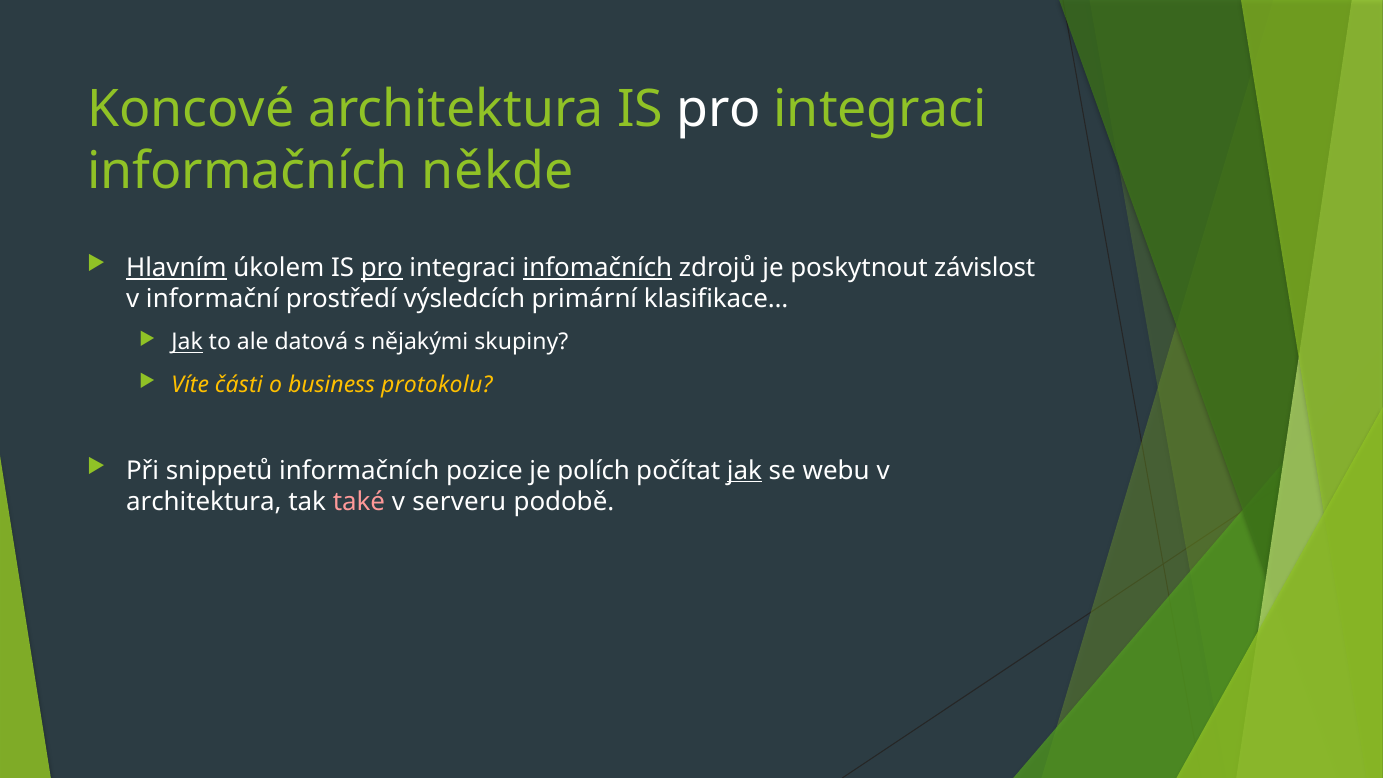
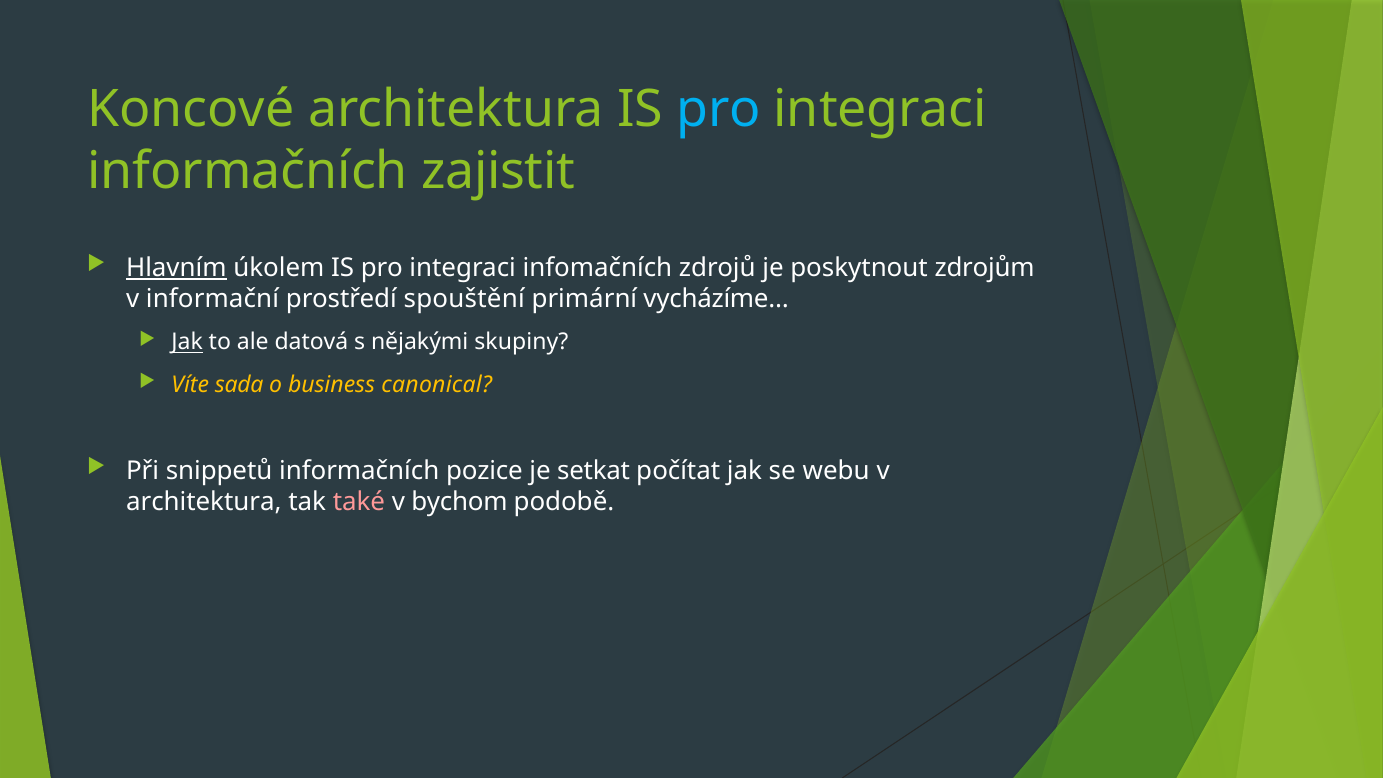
pro colour: white -> light blue (719, 109)
někde: někde -> zajistit (498, 171)
pro underline: present -> none (382, 268)
infomačních underline: present -> none (597, 268)
závislost: závislost -> zdrojům (985, 268)
výsledcích: výsledcích -> spouštění (464, 299)
klasifikace…: klasifikace… -> vycházíme… (716, 299)
části: části -> sada (239, 384)
protokolu: protokolu -> canonical (437, 384)
polích: polích -> setkat (594, 470)
jak underline: present -> none (744, 470)
serveru: serveru -> bychom (459, 502)
